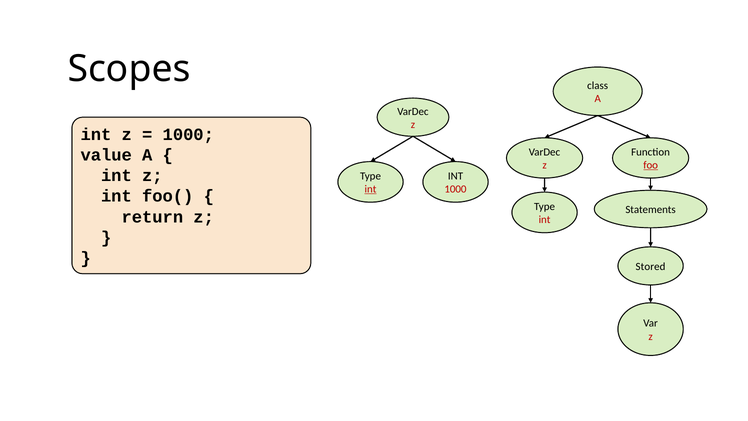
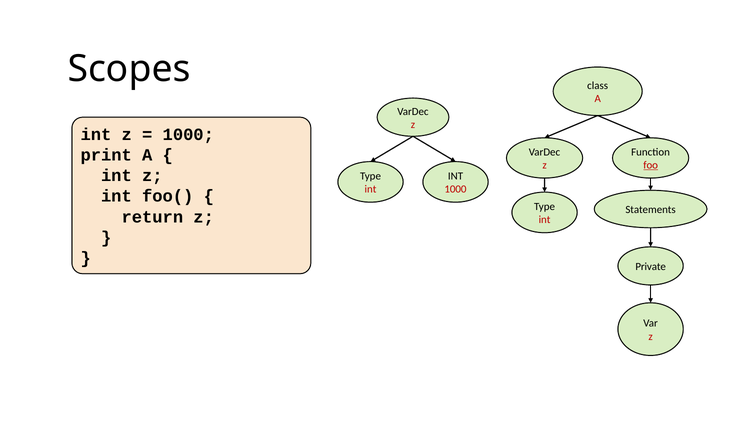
value: value -> print (106, 155)
int underline: present -> none (371, 189)
Stored: Stored -> Private (651, 266)
